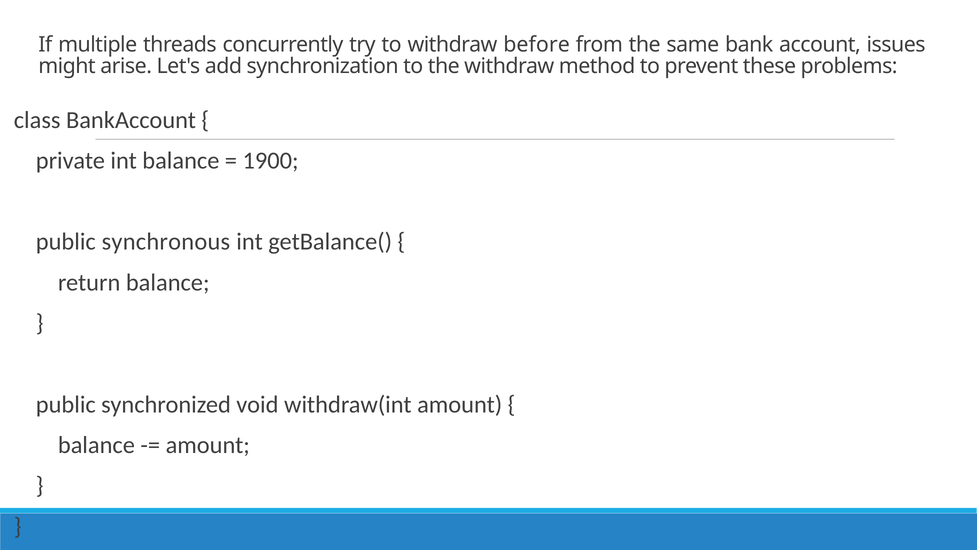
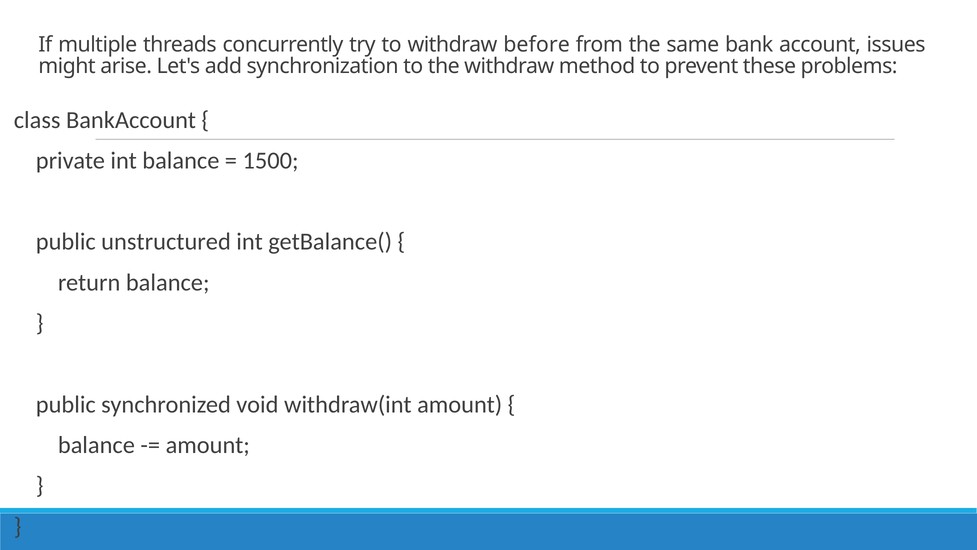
1900: 1900 -> 1500 (271, 160)
synchronous: synchronous -> unstructured (166, 242)
